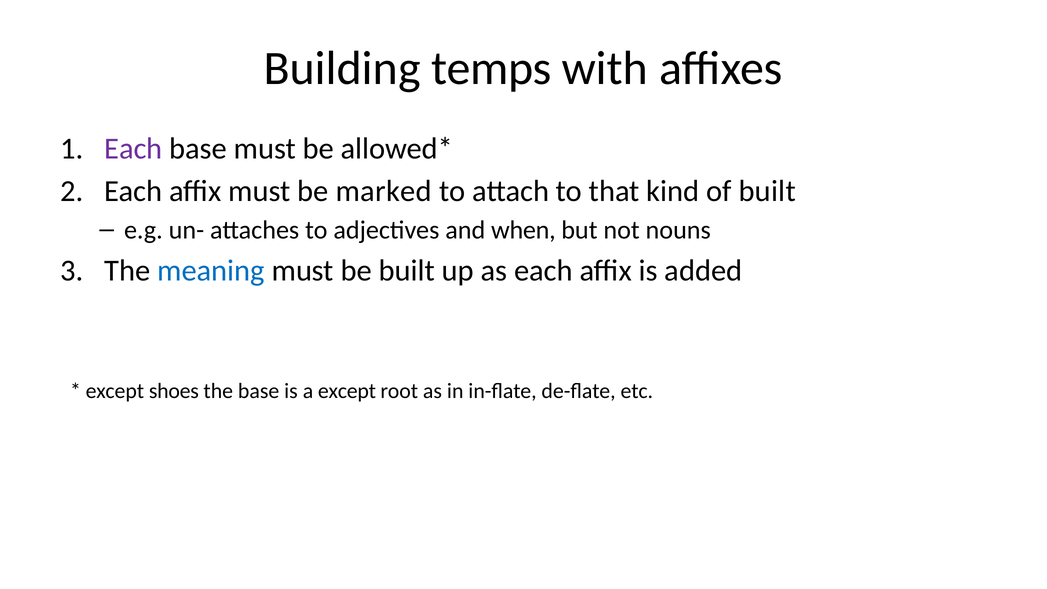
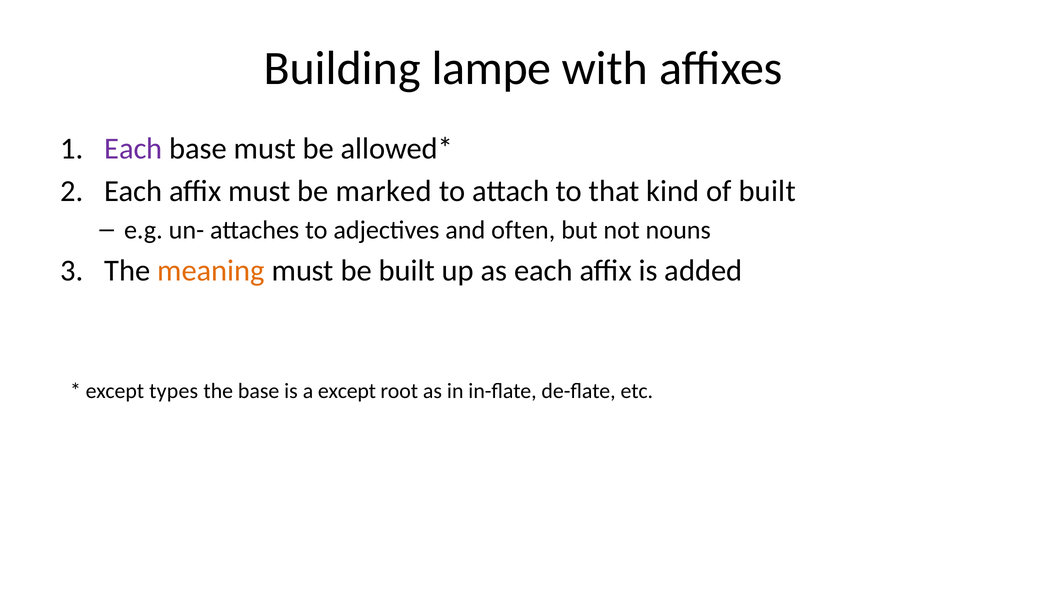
temps: temps -> lampe (491, 68)
when: when -> often (523, 230)
meaning colour: blue -> orange (211, 271)
shoes: shoes -> types (174, 391)
